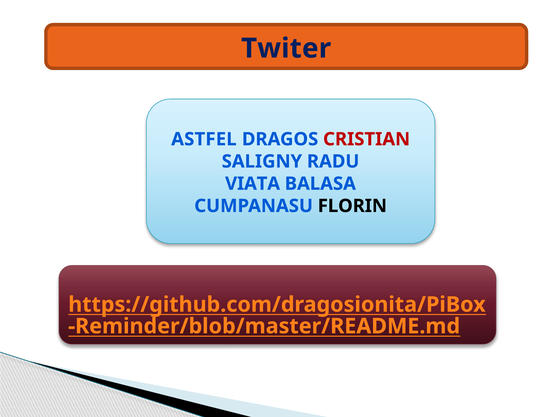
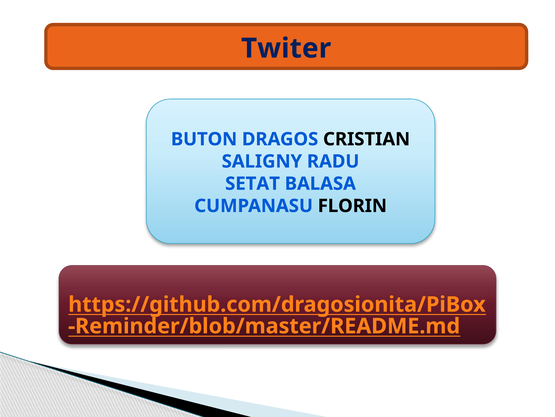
ASTFEL: ASTFEL -> BUTON (204, 139)
CRISTIAN colour: red -> black (367, 139)
VIATA: VIATA -> SETAT (253, 183)
